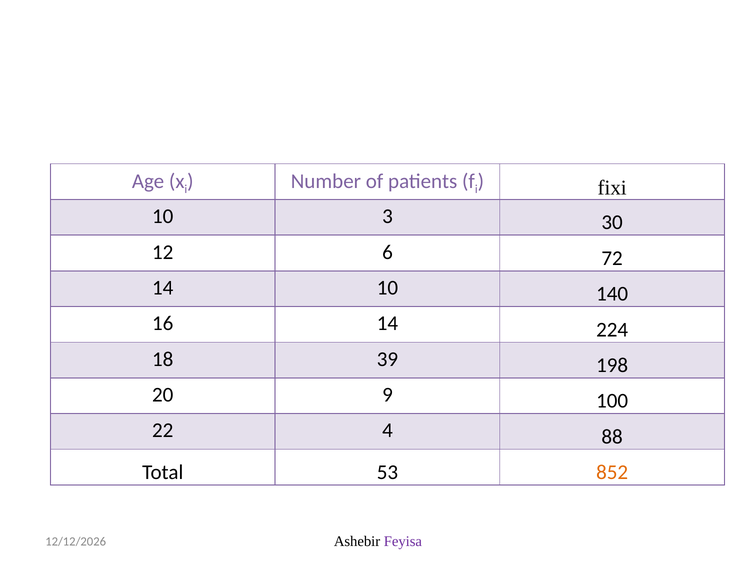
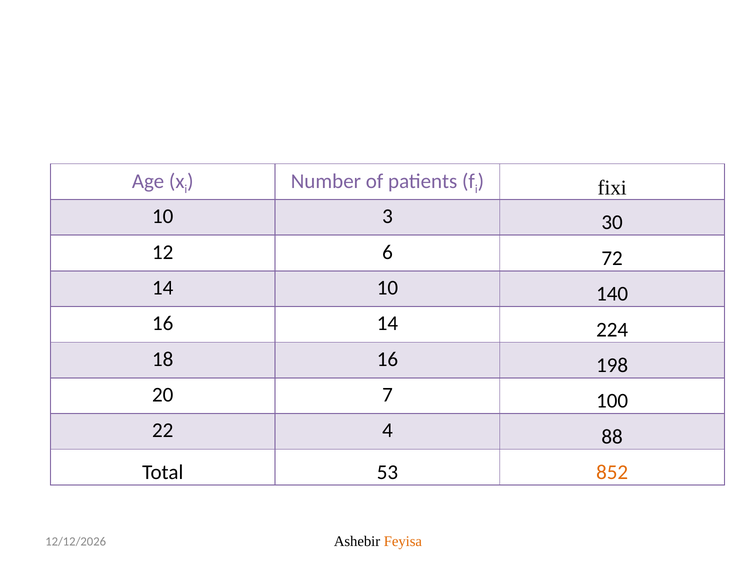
18 39: 39 -> 16 (387, 359)
9: 9 -> 7 (387, 395)
Feyisa colour: purple -> orange (403, 542)
